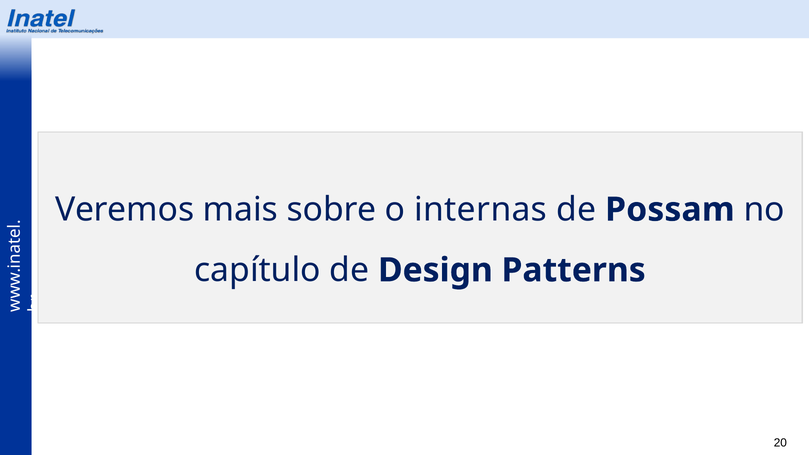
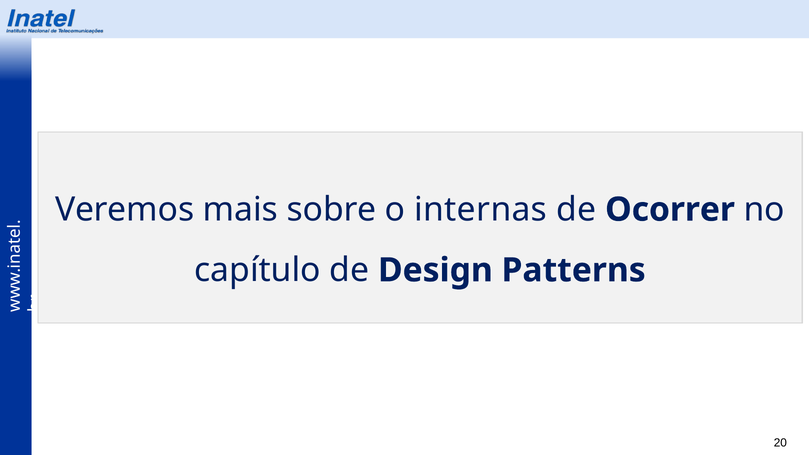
Possam: Possam -> Ocorrer (670, 210)
